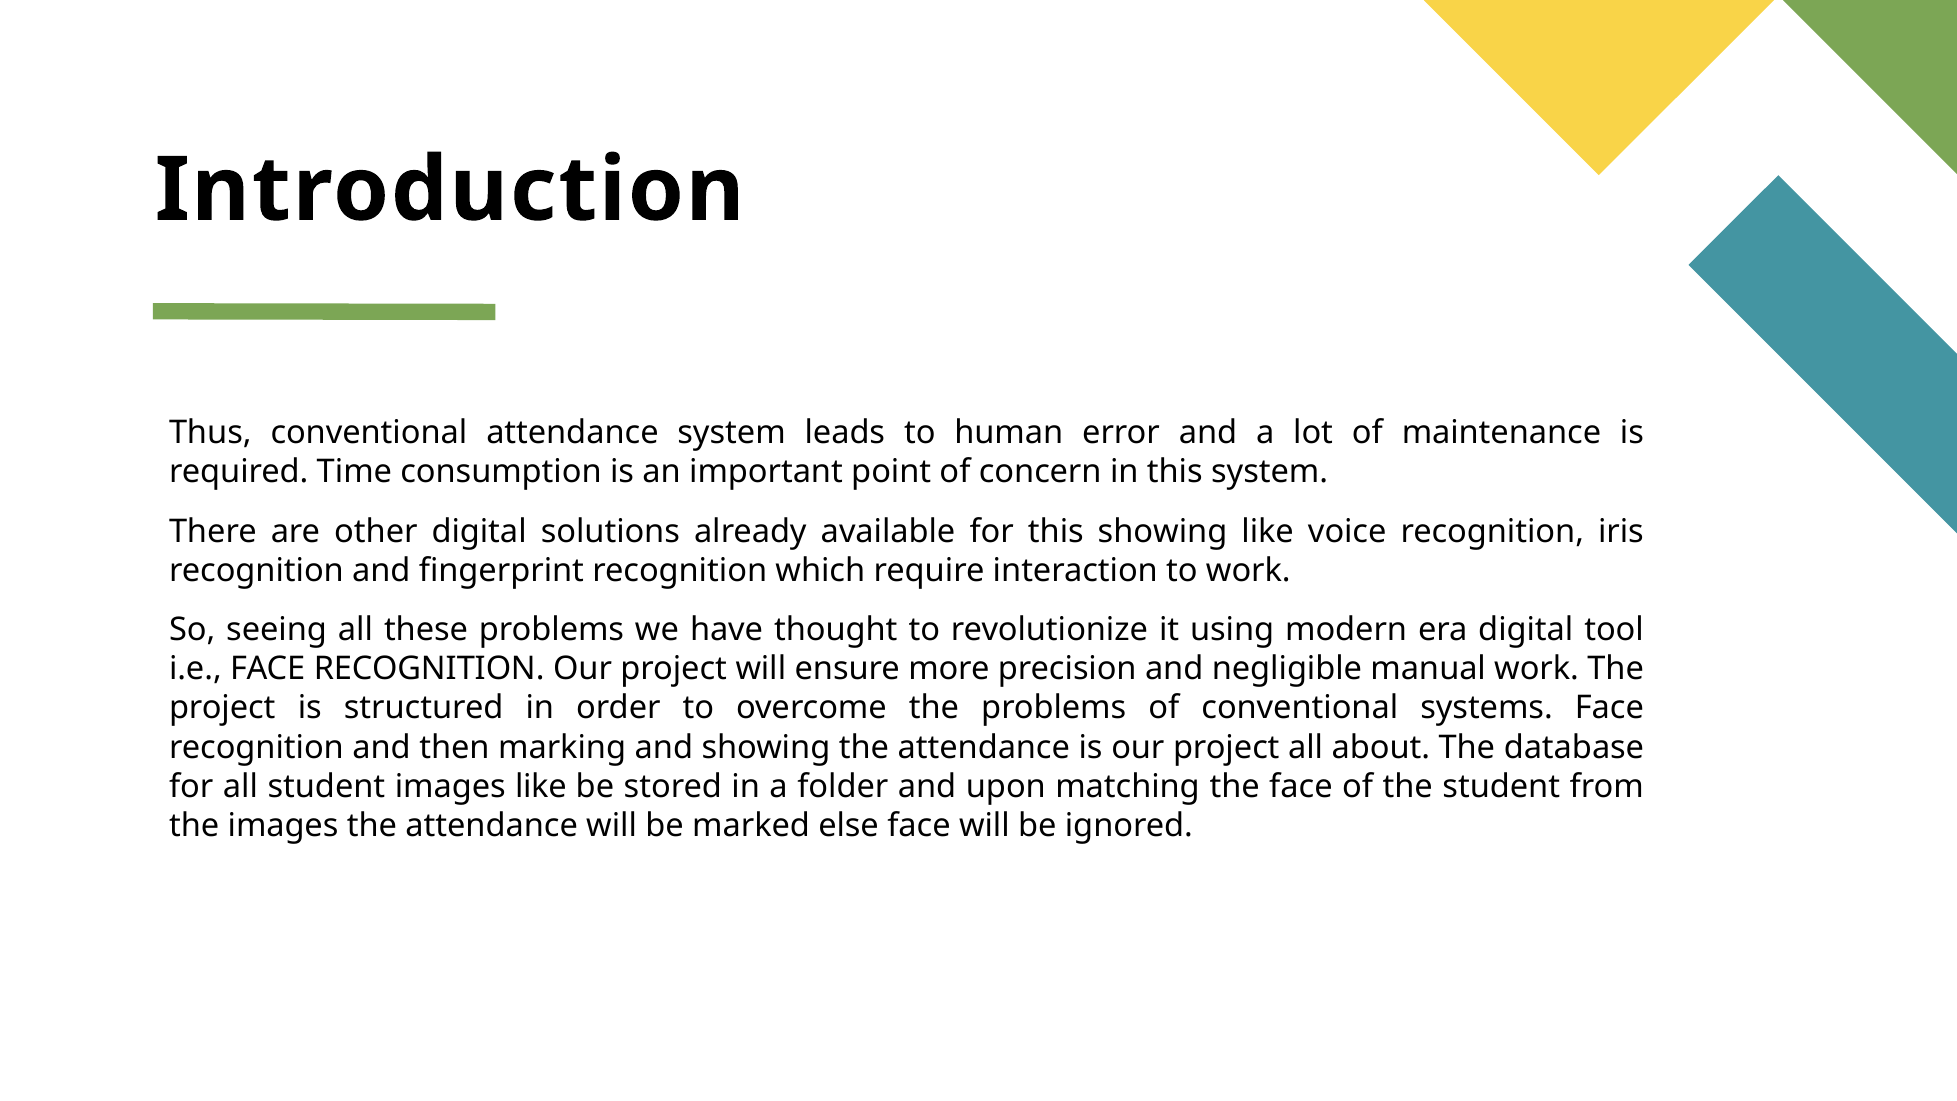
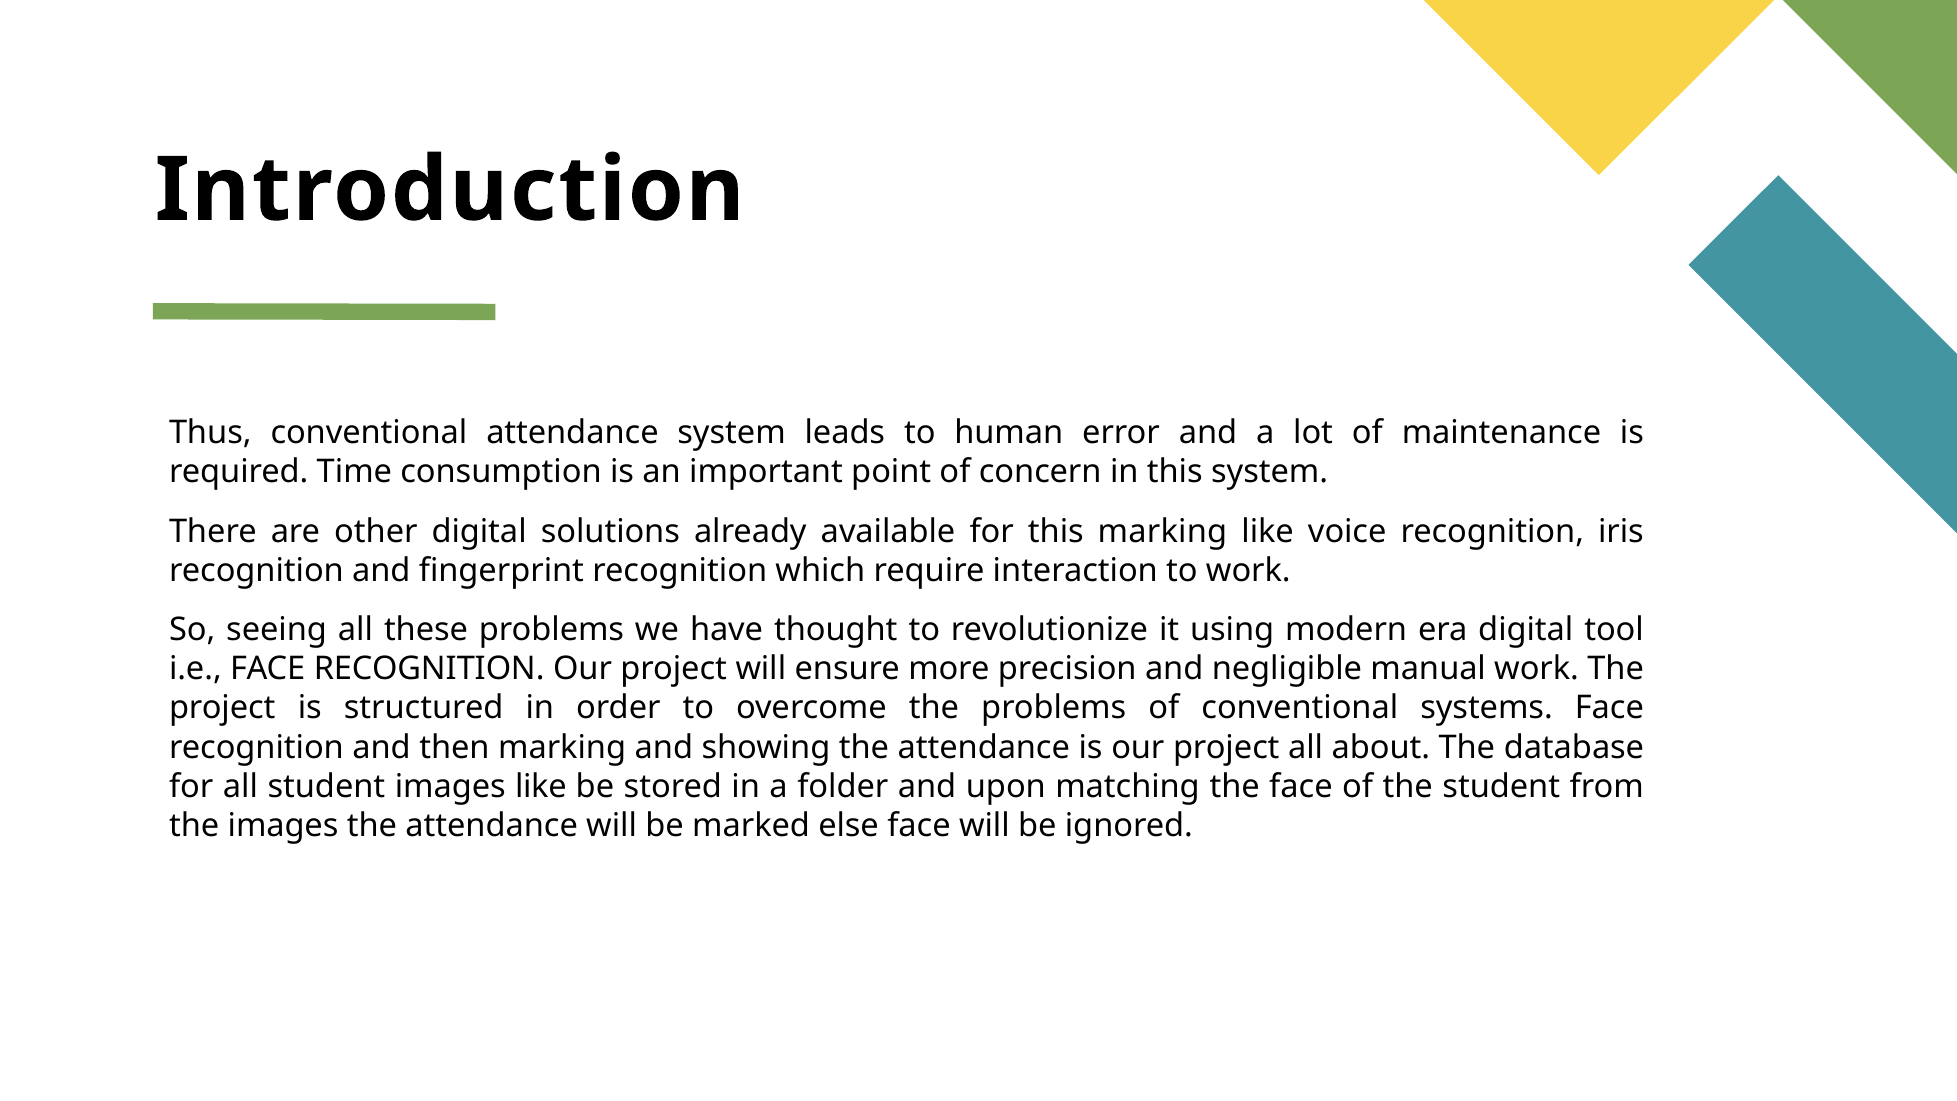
this showing: showing -> marking (1162, 531)
